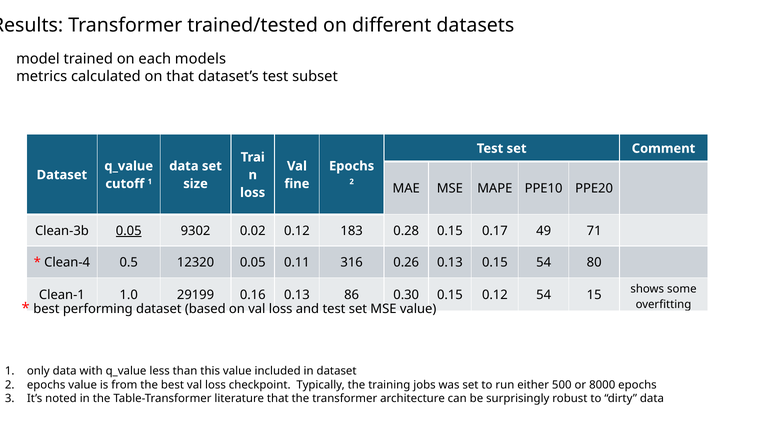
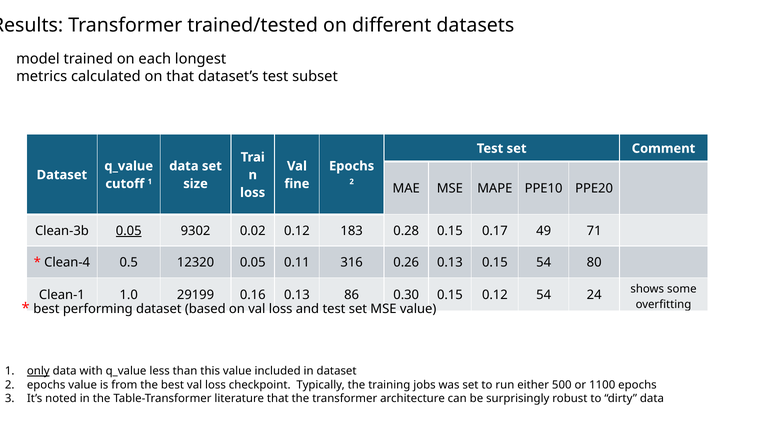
models: models -> longest (201, 59)
15: 15 -> 24 (594, 295)
only underline: none -> present (38, 371)
8000: 8000 -> 1100 (602, 385)
